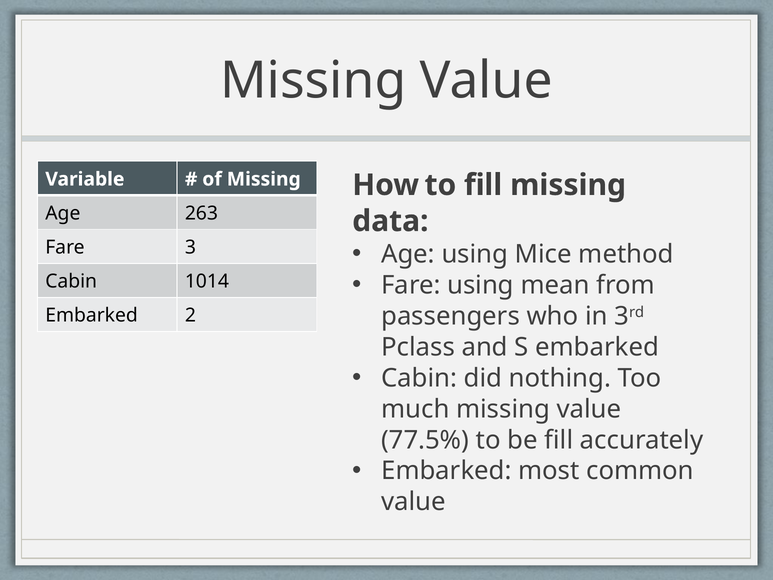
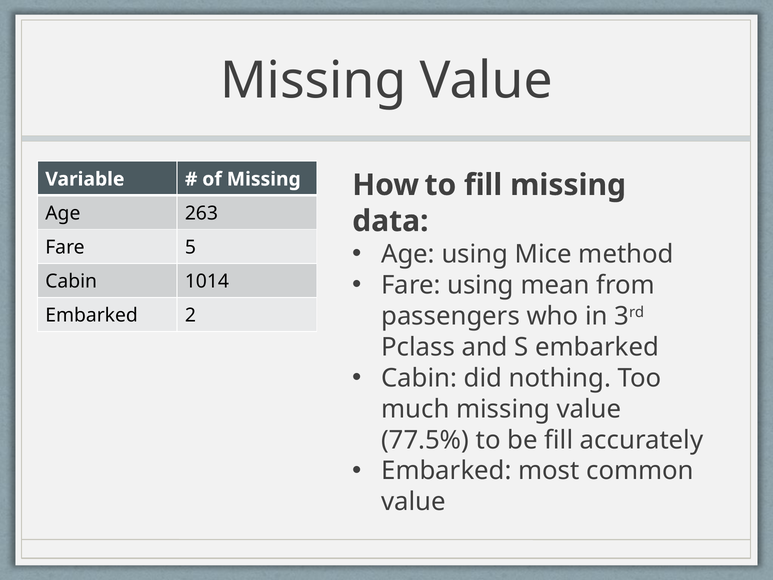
3: 3 -> 5 (190, 247)
